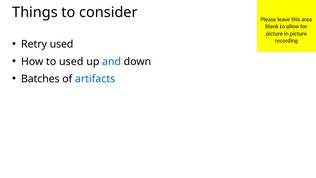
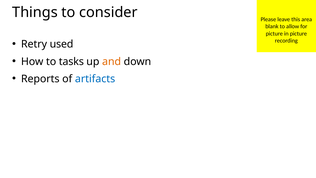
to used: used -> tasks (71, 61)
and colour: blue -> orange (112, 61)
Batches: Batches -> Reports (40, 79)
